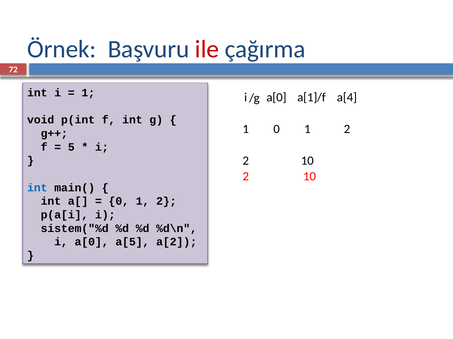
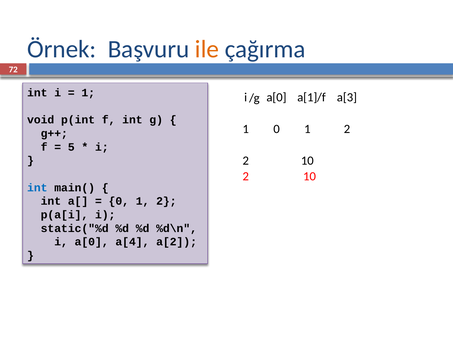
ile colour: red -> orange (207, 49)
a[4: a[4 -> a[3 (347, 98)
sistem("%d: sistem("%d -> static("%d (75, 229)
a[5: a[5 -> a[4 (132, 242)
